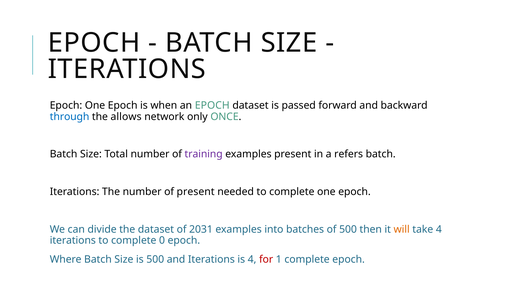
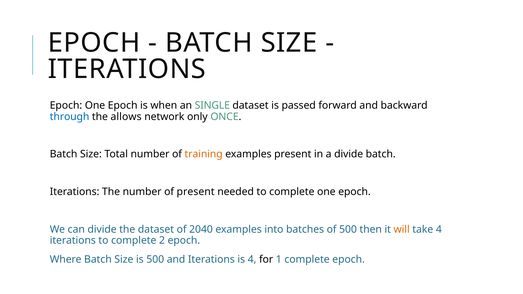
an EPOCH: EPOCH -> SINGLE (212, 106)
training colour: purple -> orange (204, 154)
a refers: refers -> divide (349, 154)
2031: 2031 -> 2040 (201, 230)
0: 0 -> 2 (162, 241)
for colour: red -> black (266, 260)
